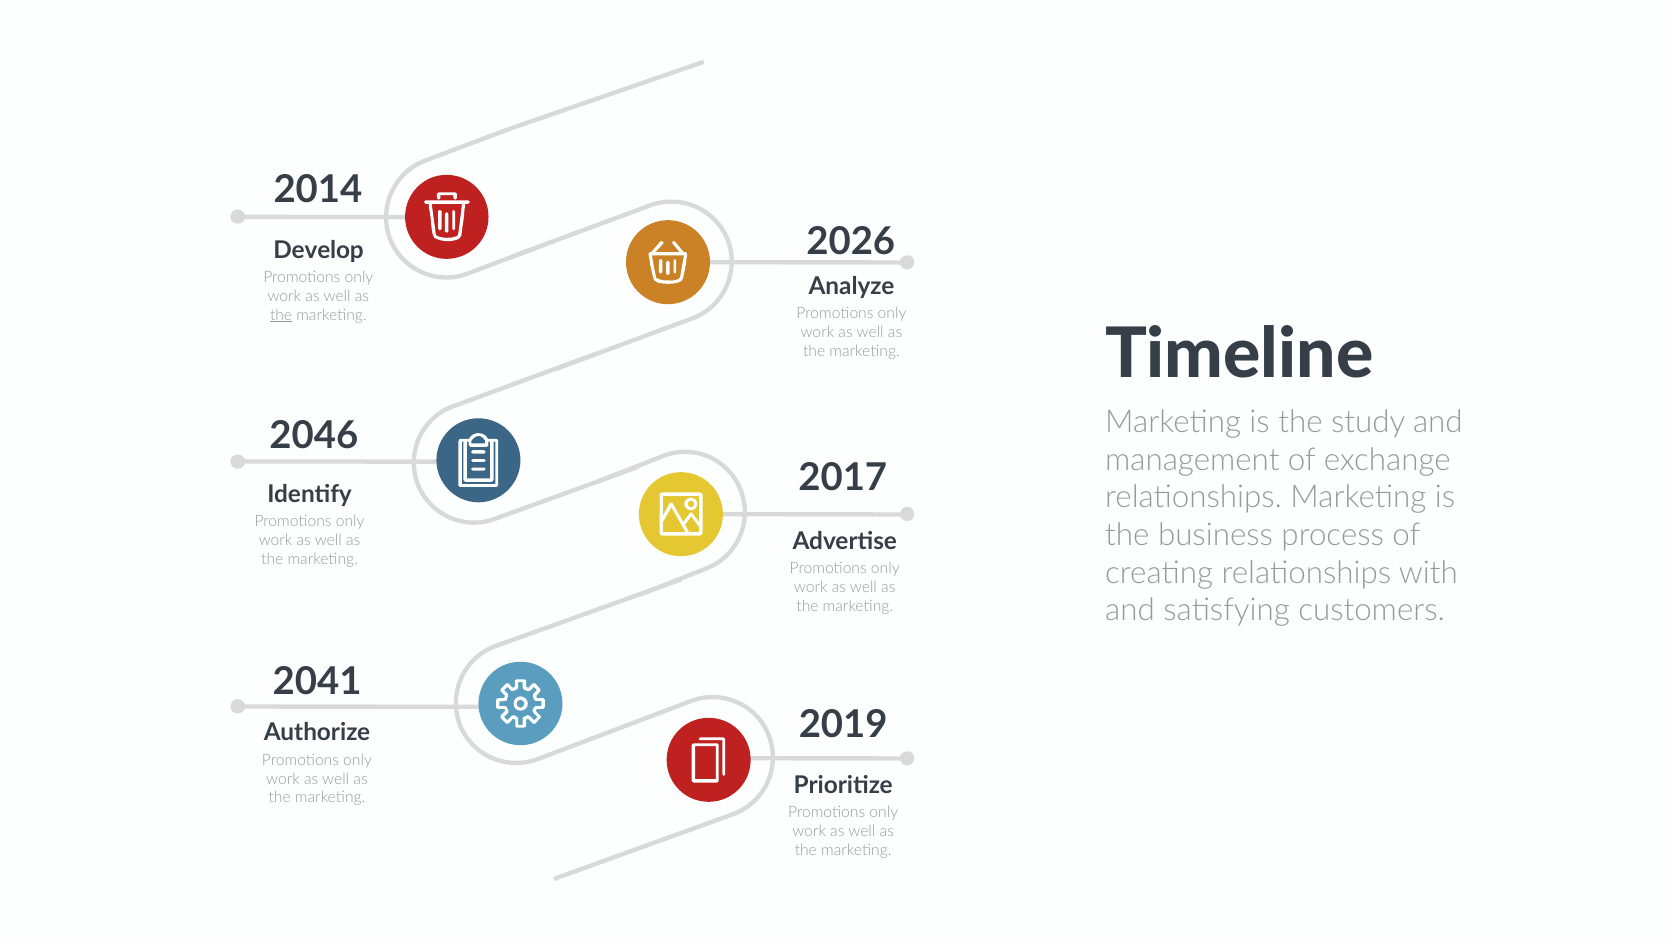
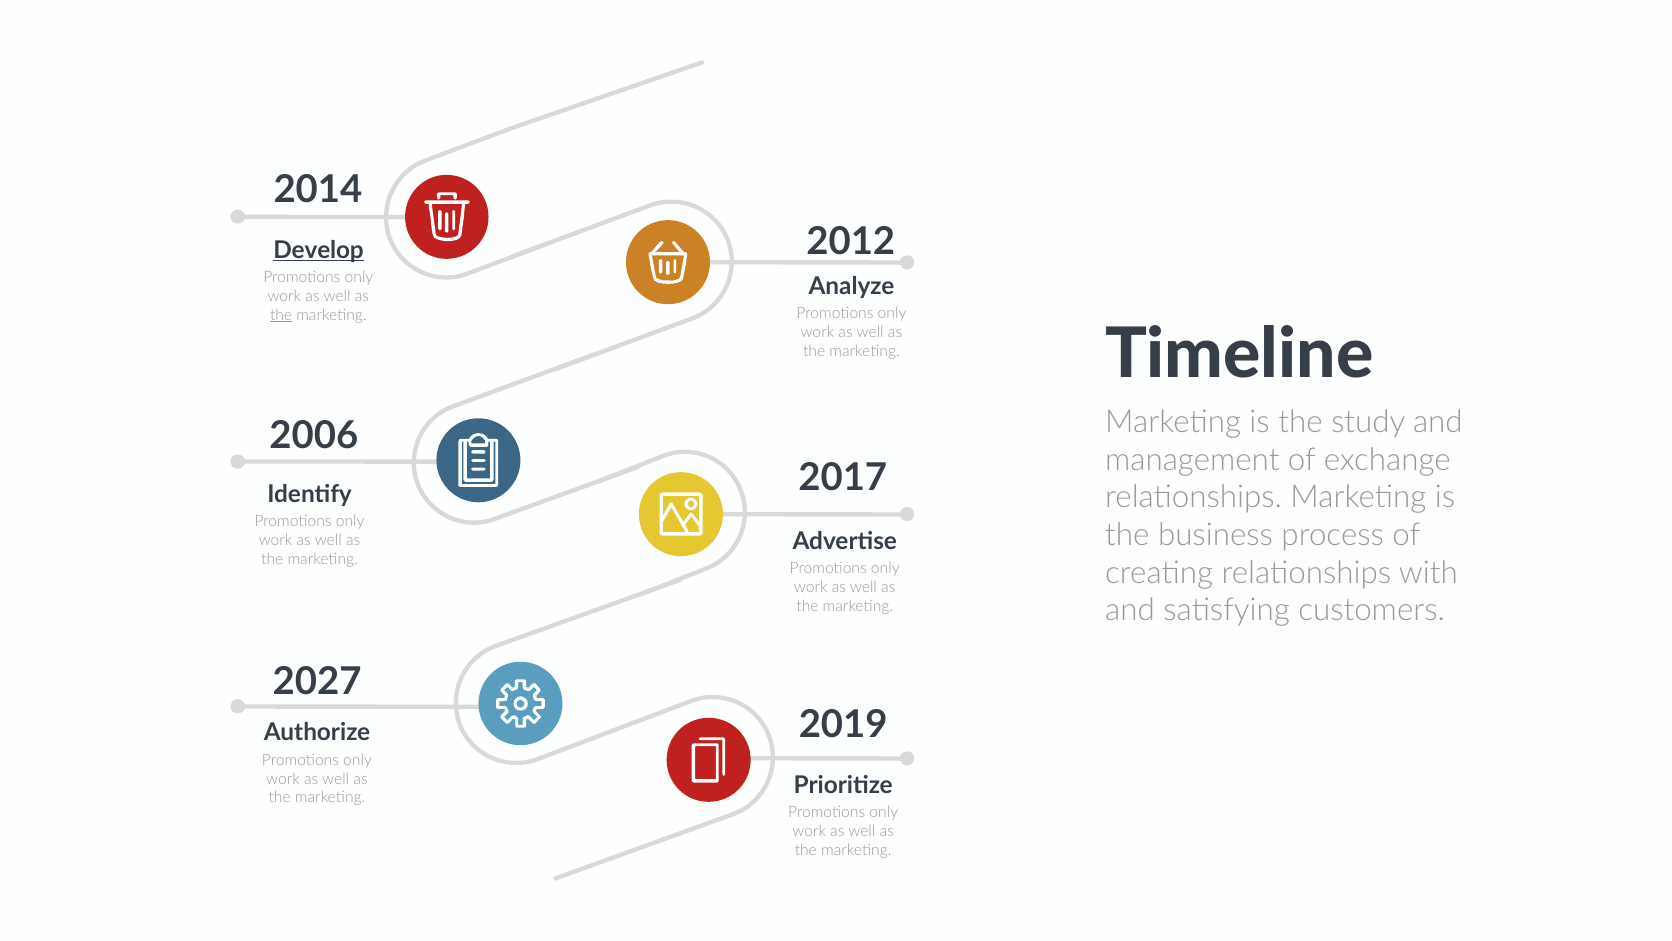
2026: 2026 -> 2012 (851, 242)
Develop underline: none -> present (319, 250)
2046: 2046 -> 2006 (314, 436)
2041: 2041 -> 2027 (317, 681)
